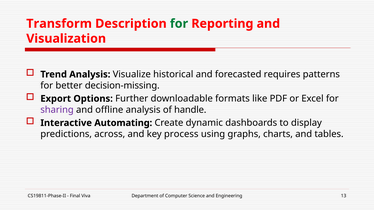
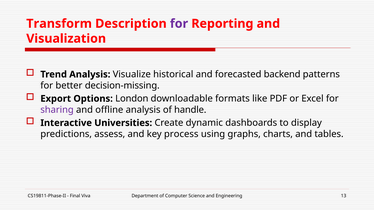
for colour: green -> purple (179, 24)
requires: requires -> backend (282, 75)
Further: Further -> London (132, 99)
Automating: Automating -> Universities (123, 123)
across: across -> assess (110, 134)
